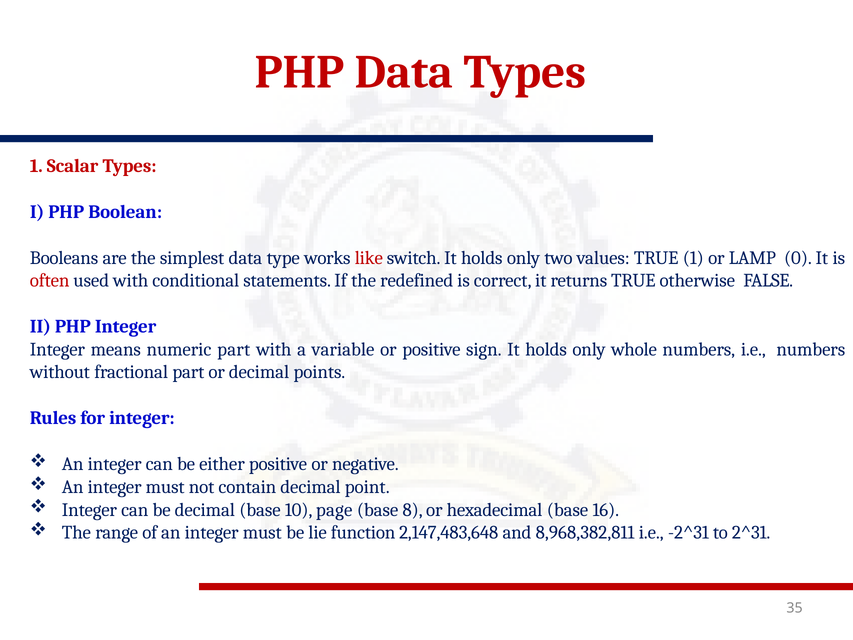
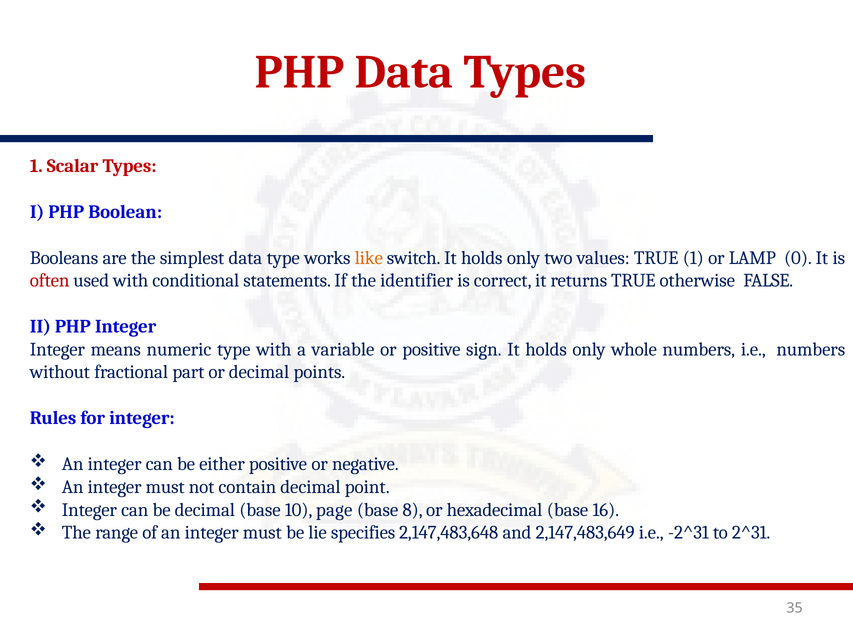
like colour: red -> orange (369, 258)
redefined: redefined -> identifier (417, 281)
numeric part: part -> type (234, 349)
function: function -> specifies (363, 532)
8,968,382,811: 8,968,382,811 -> 2,147,483,649 (585, 532)
